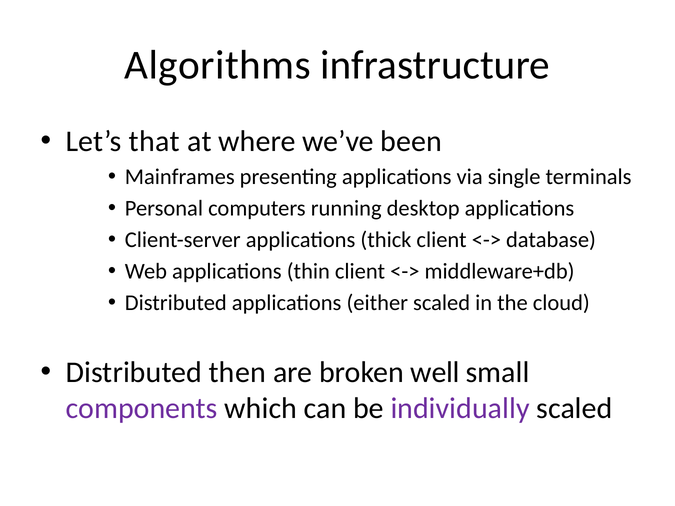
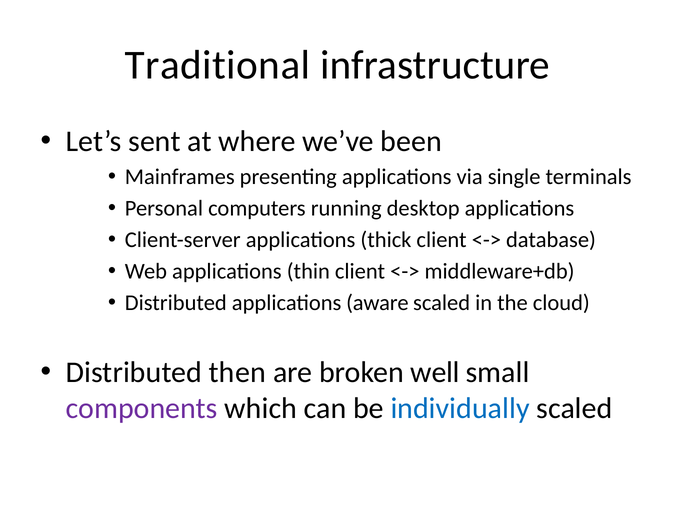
Algorithms: Algorithms -> Traditional (218, 65)
that: that -> sent (155, 142)
either: either -> aware (377, 303)
individually colour: purple -> blue (460, 409)
